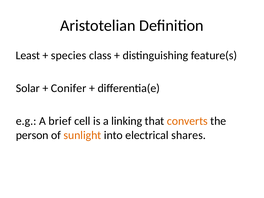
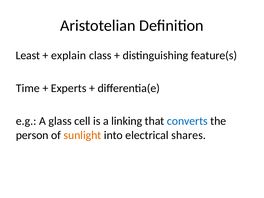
species: species -> explain (69, 55)
Solar: Solar -> Time (28, 88)
Conifer: Conifer -> Experts (69, 88)
brief: brief -> glass (60, 121)
converts colour: orange -> blue (187, 121)
